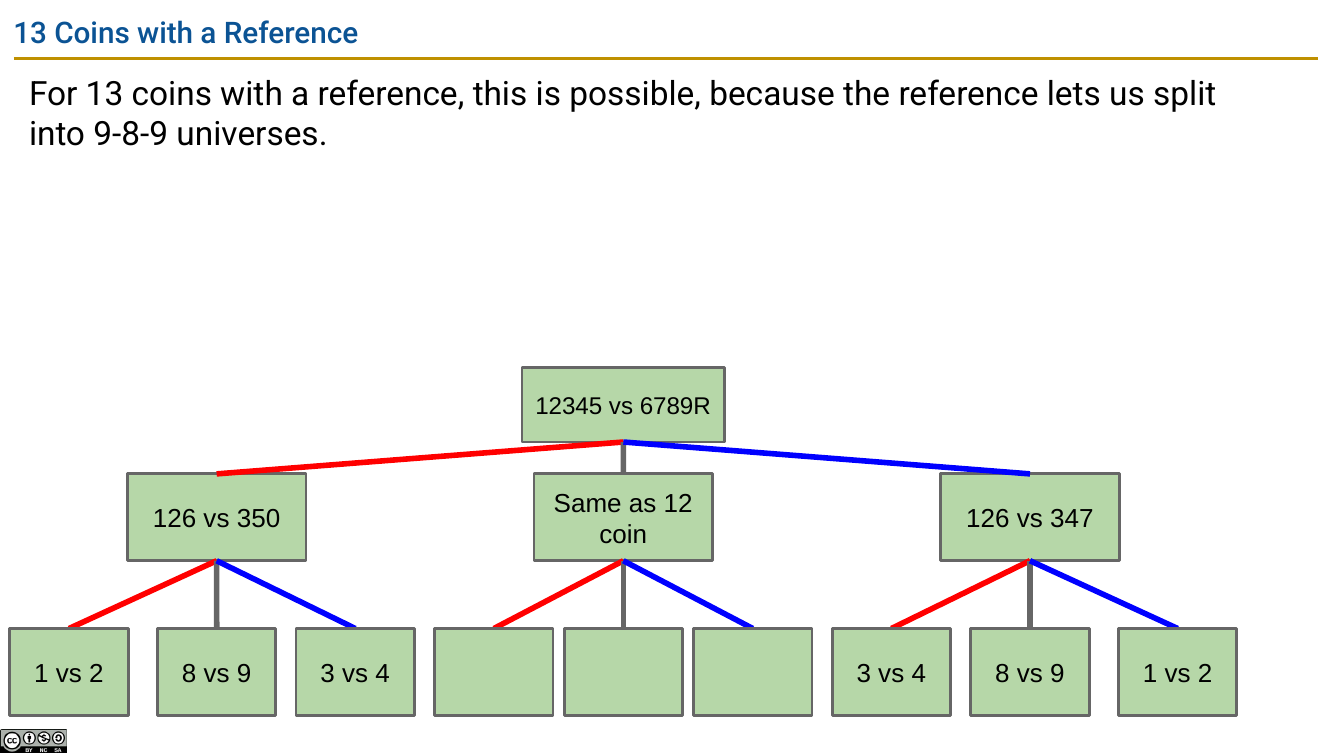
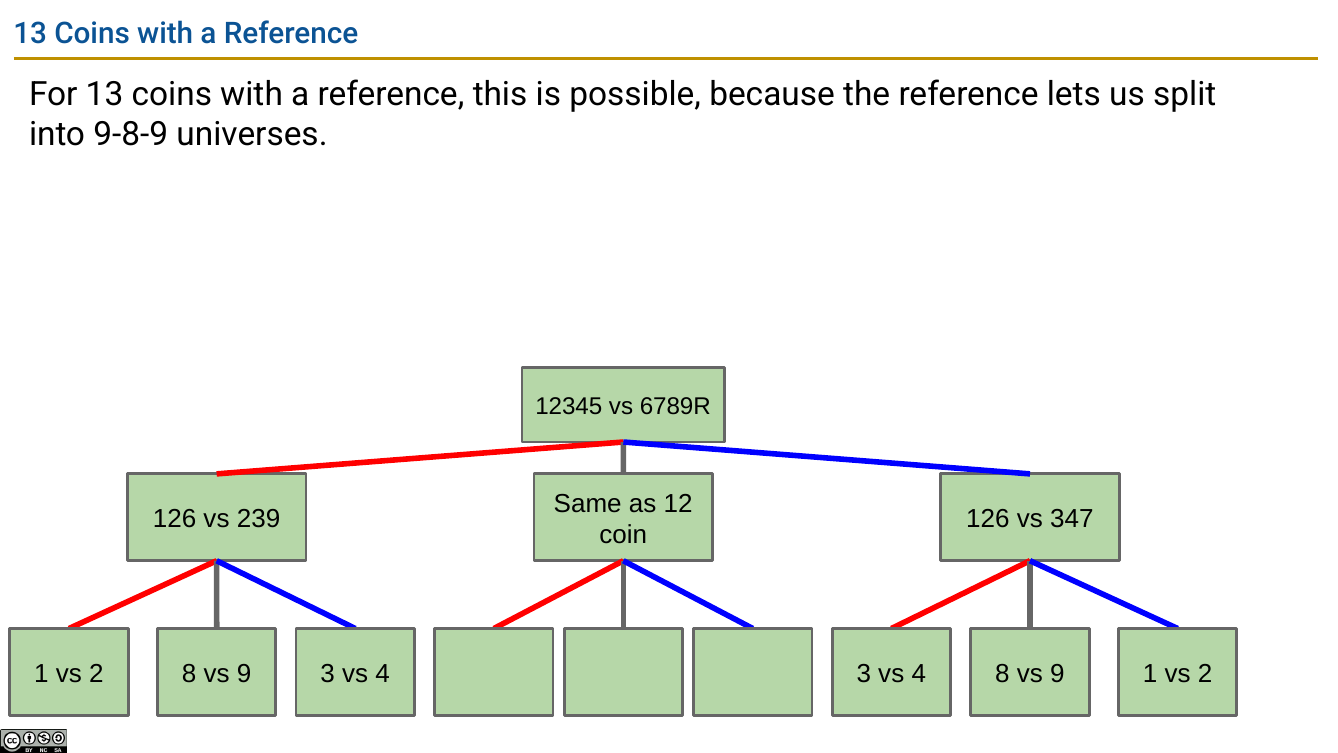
350: 350 -> 239 (259, 519)
